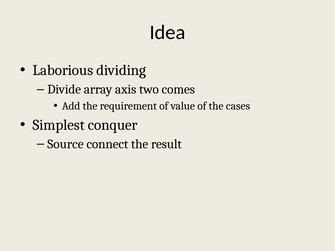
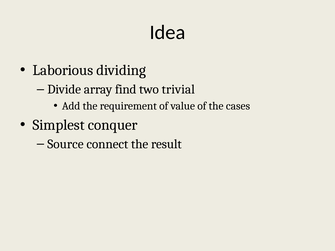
axis: axis -> find (126, 90)
comes: comes -> trivial (178, 90)
